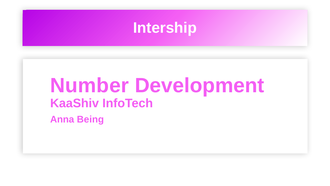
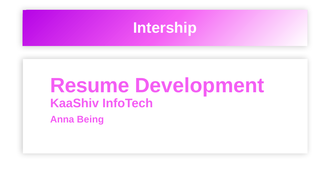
Number: Number -> Resume (90, 85)
